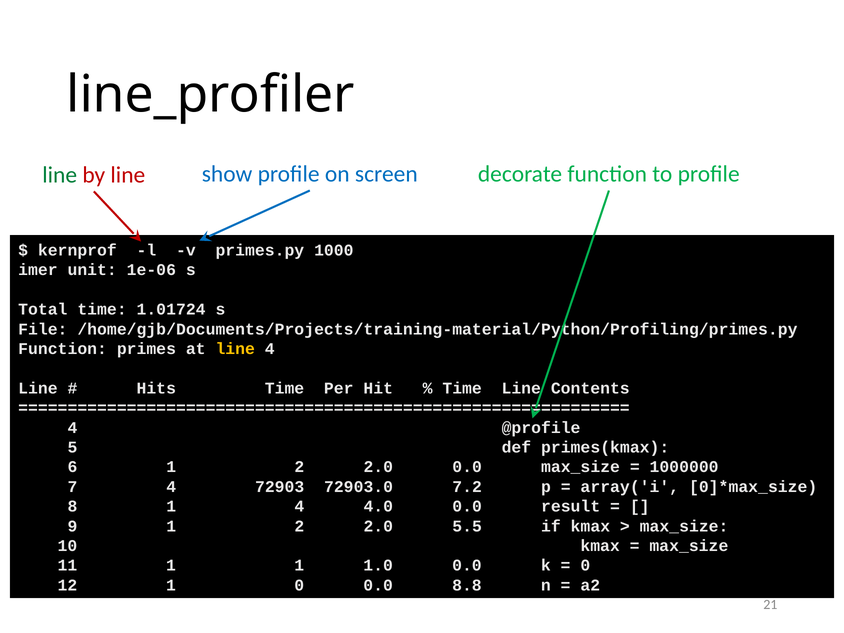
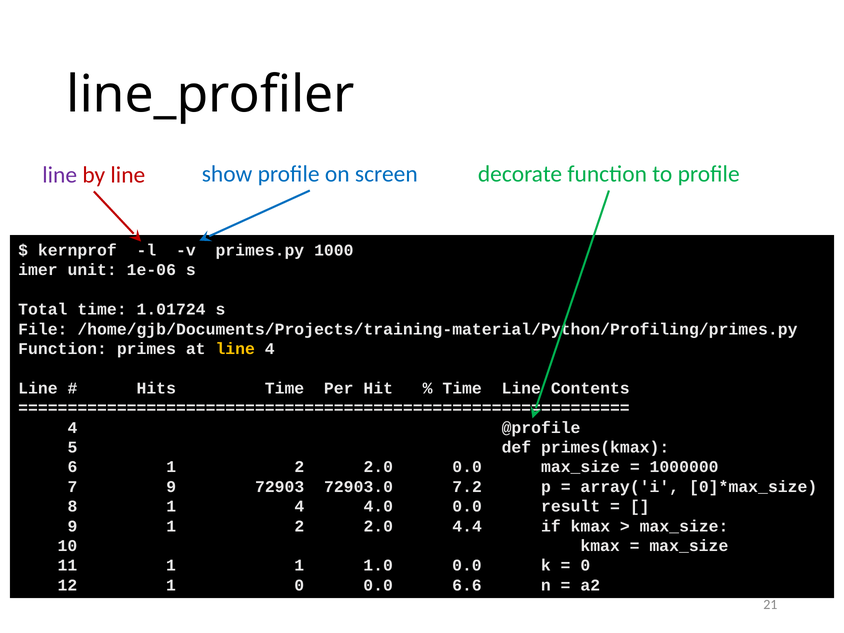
line colour: green -> purple (60, 175)
7 4: 4 -> 9 (171, 487)
5.5: 5.5 -> 4.4 (467, 526)
8.8: 8.8 -> 6.6 (467, 585)
